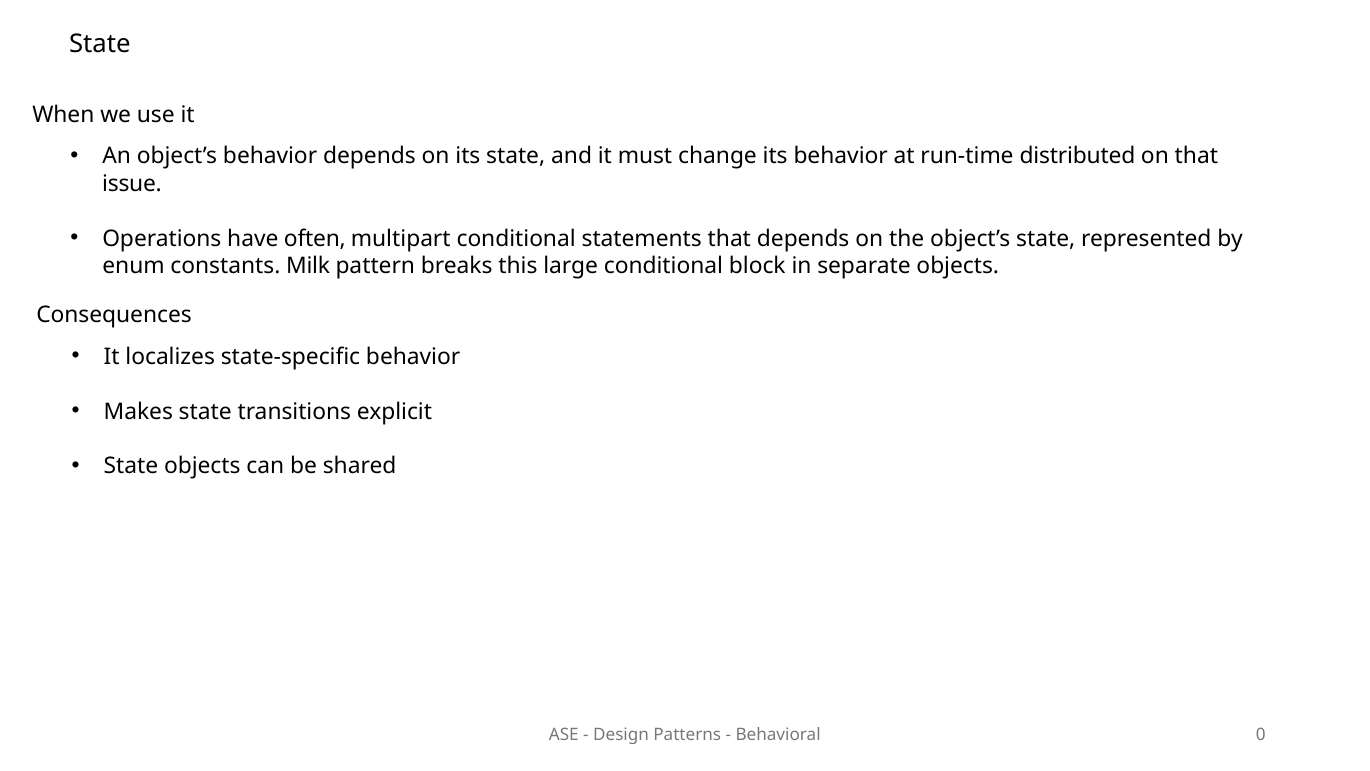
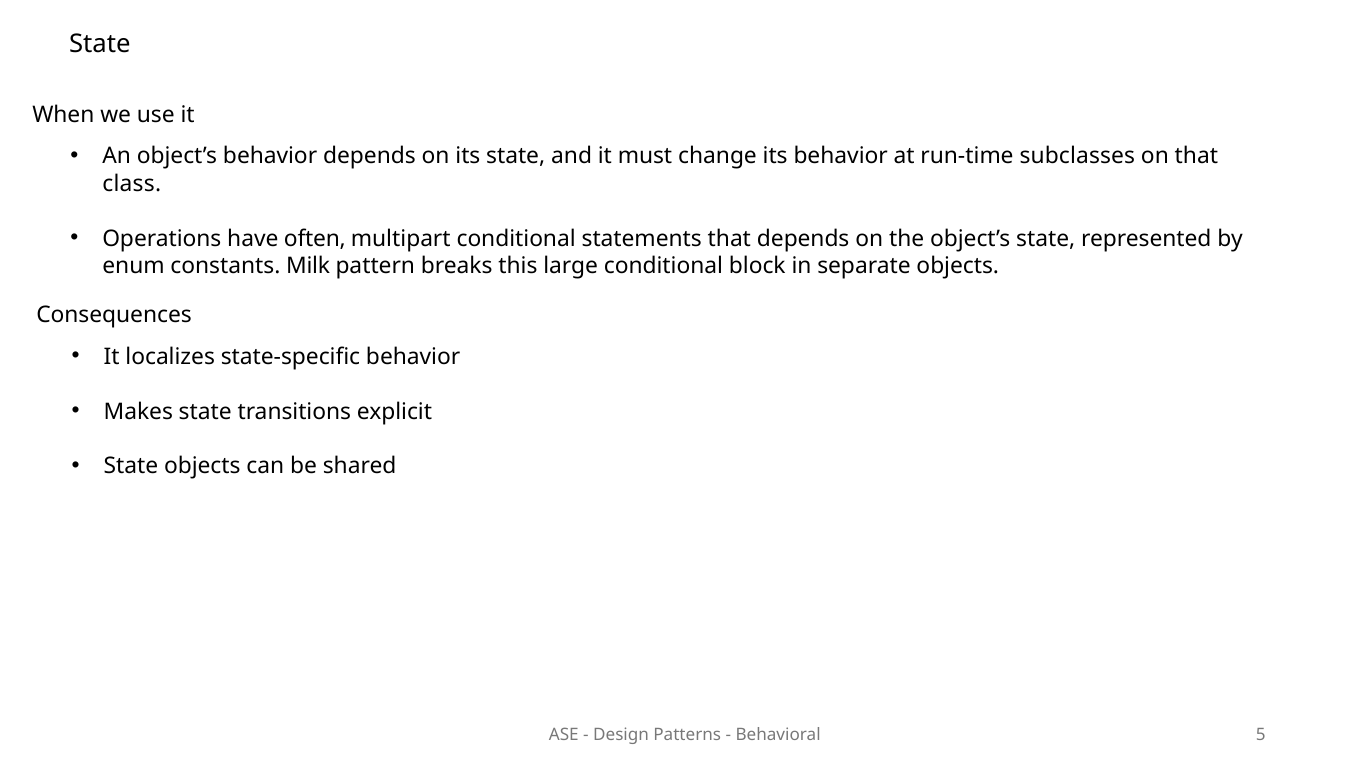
distributed: distributed -> subclasses (1077, 156)
issue: issue -> class (132, 184)
0: 0 -> 5 (1261, 735)
